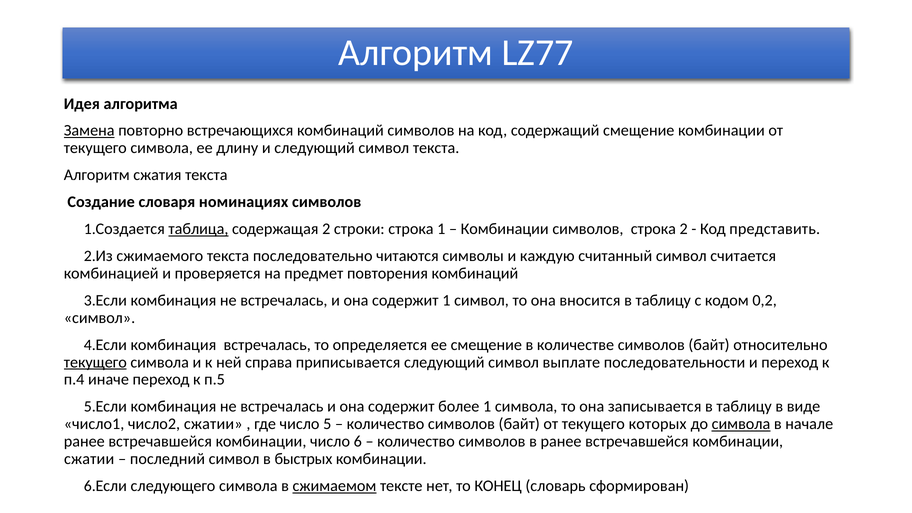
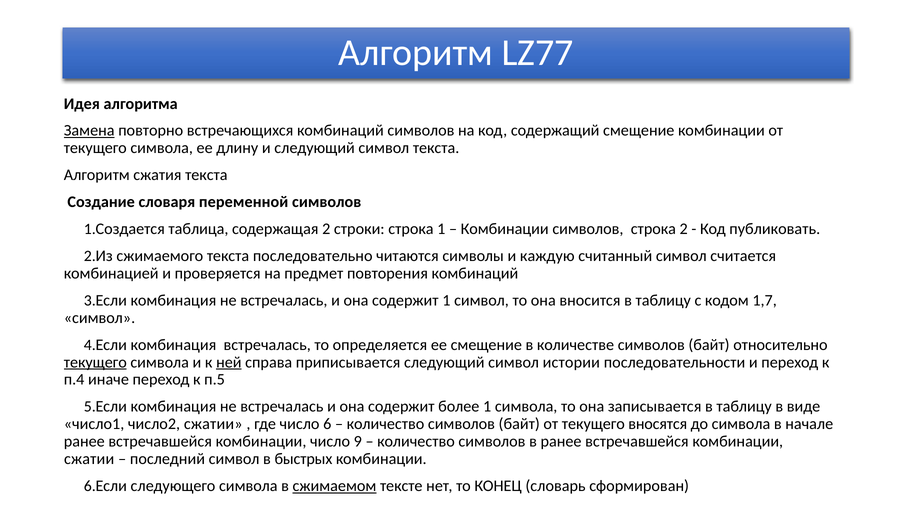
номинациях: номинациях -> переменной (244, 202)
таблица underline: present -> none (198, 229)
представить: представить -> публиковать (775, 229)
0,2: 0,2 -> 1,7 (765, 300)
ней underline: none -> present (229, 362)
выплате: выплате -> истории (571, 362)
5: 5 -> 6 (327, 424)
которых: которых -> вносятся (658, 424)
символа underline: present -> none (741, 424)
6: 6 -> 9 (358, 441)
